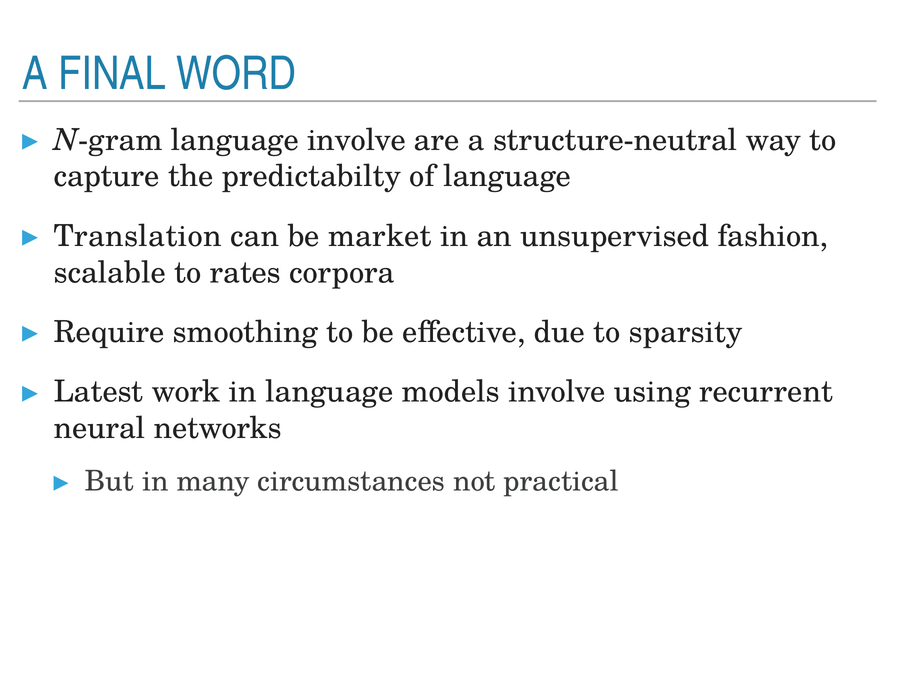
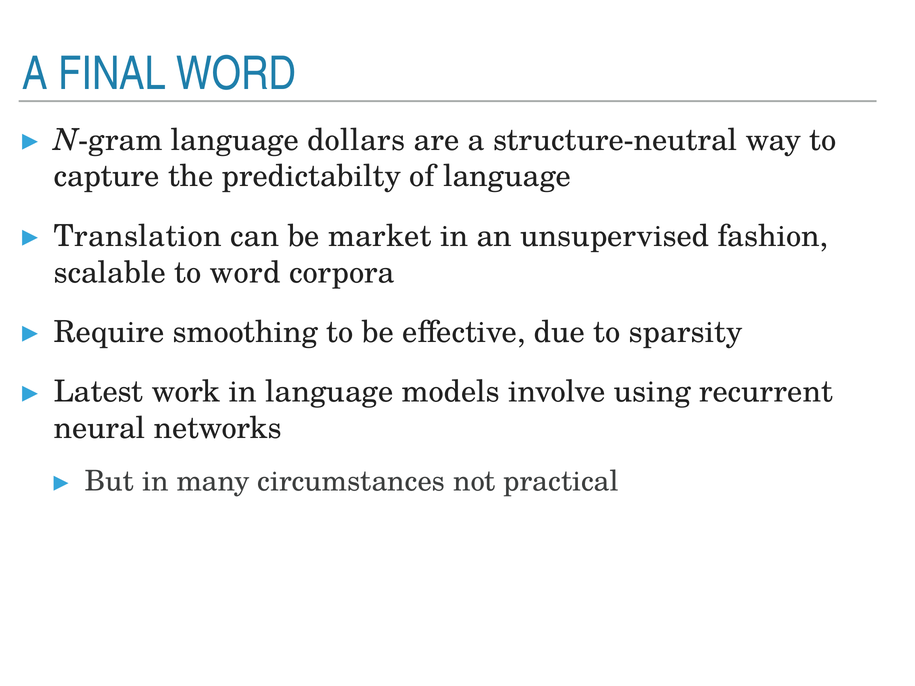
language involve: involve -> dollars (356, 140)
to rates: rates -> word (245, 273)
